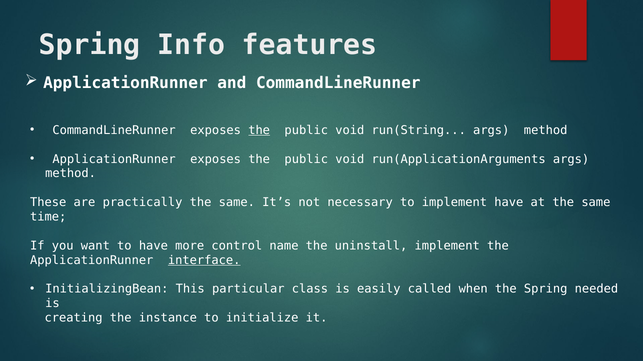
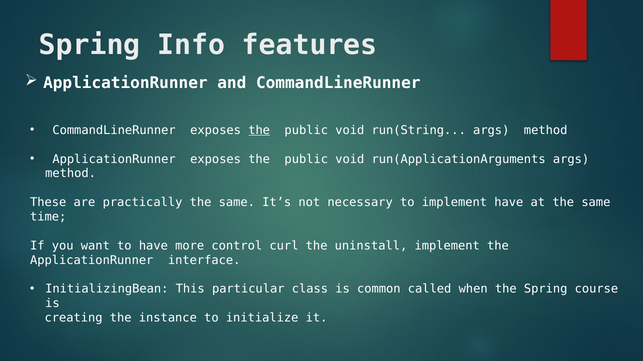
name: name -> curl (284, 246)
interface underline: present -> none (204, 261)
easily: easily -> common (379, 290)
needed: needed -> course (596, 290)
